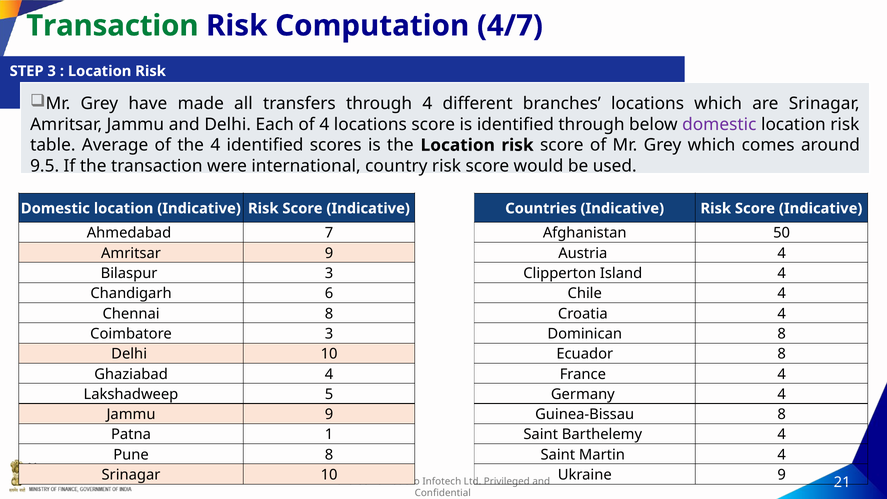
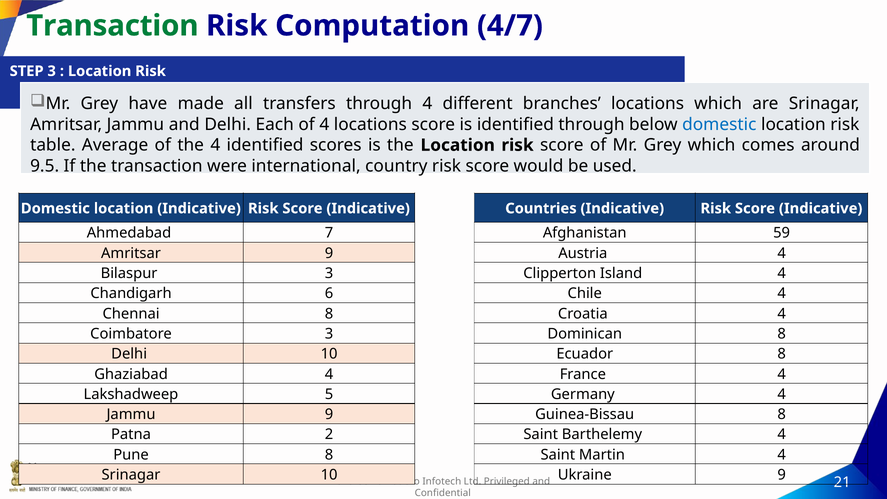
domestic colour: purple -> blue (719, 124)
50: 50 -> 59 (782, 233)
1: 1 -> 2 (329, 435)
